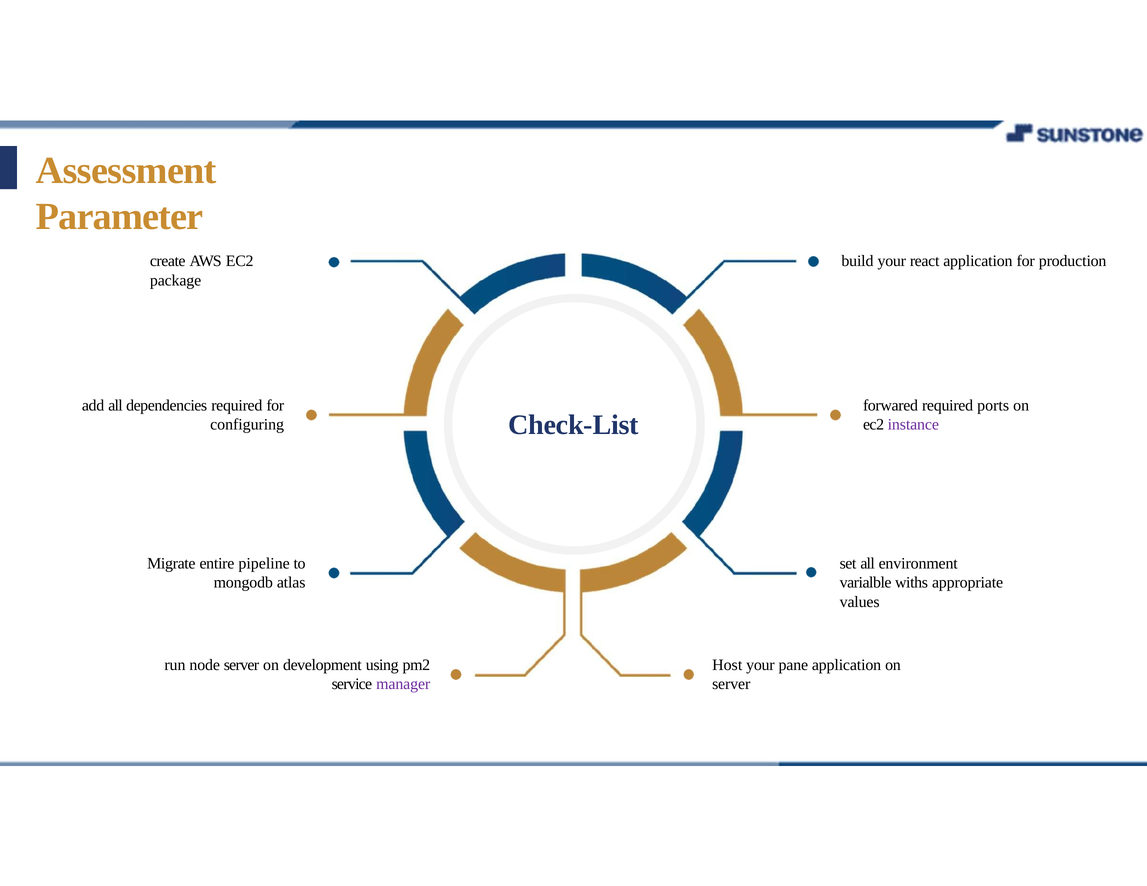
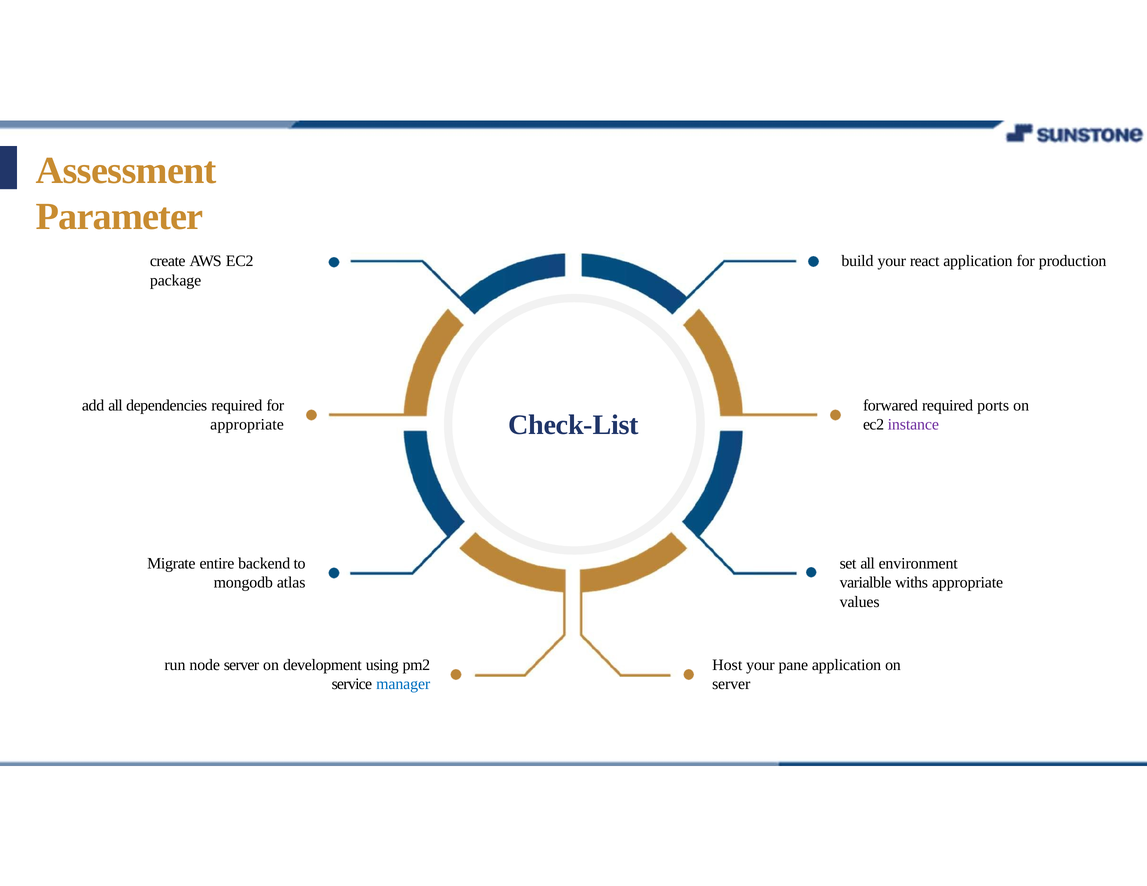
configuring: configuring -> appropriate (247, 425)
pipeline: pipeline -> backend (264, 564)
manager colour: purple -> blue (403, 684)
